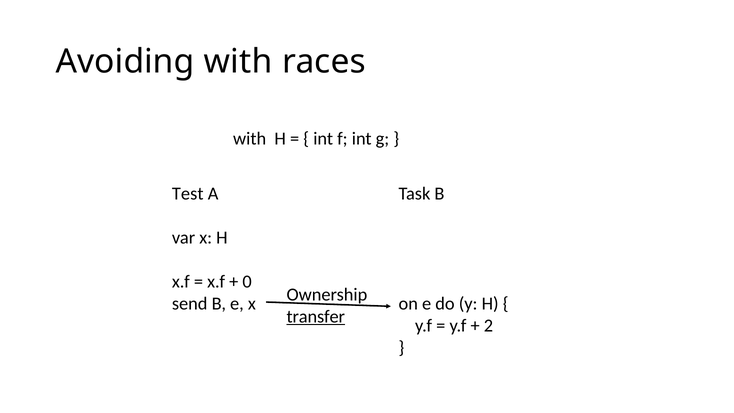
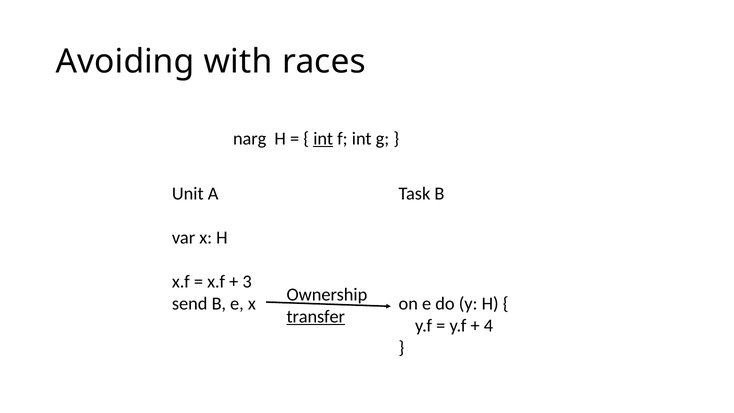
with: with -> narg (250, 139)
int underline: none -> present (323, 139)
Test: Test -> Unit (188, 194)
0: 0 -> 3 (247, 282)
2: 2 -> 4 (489, 326)
